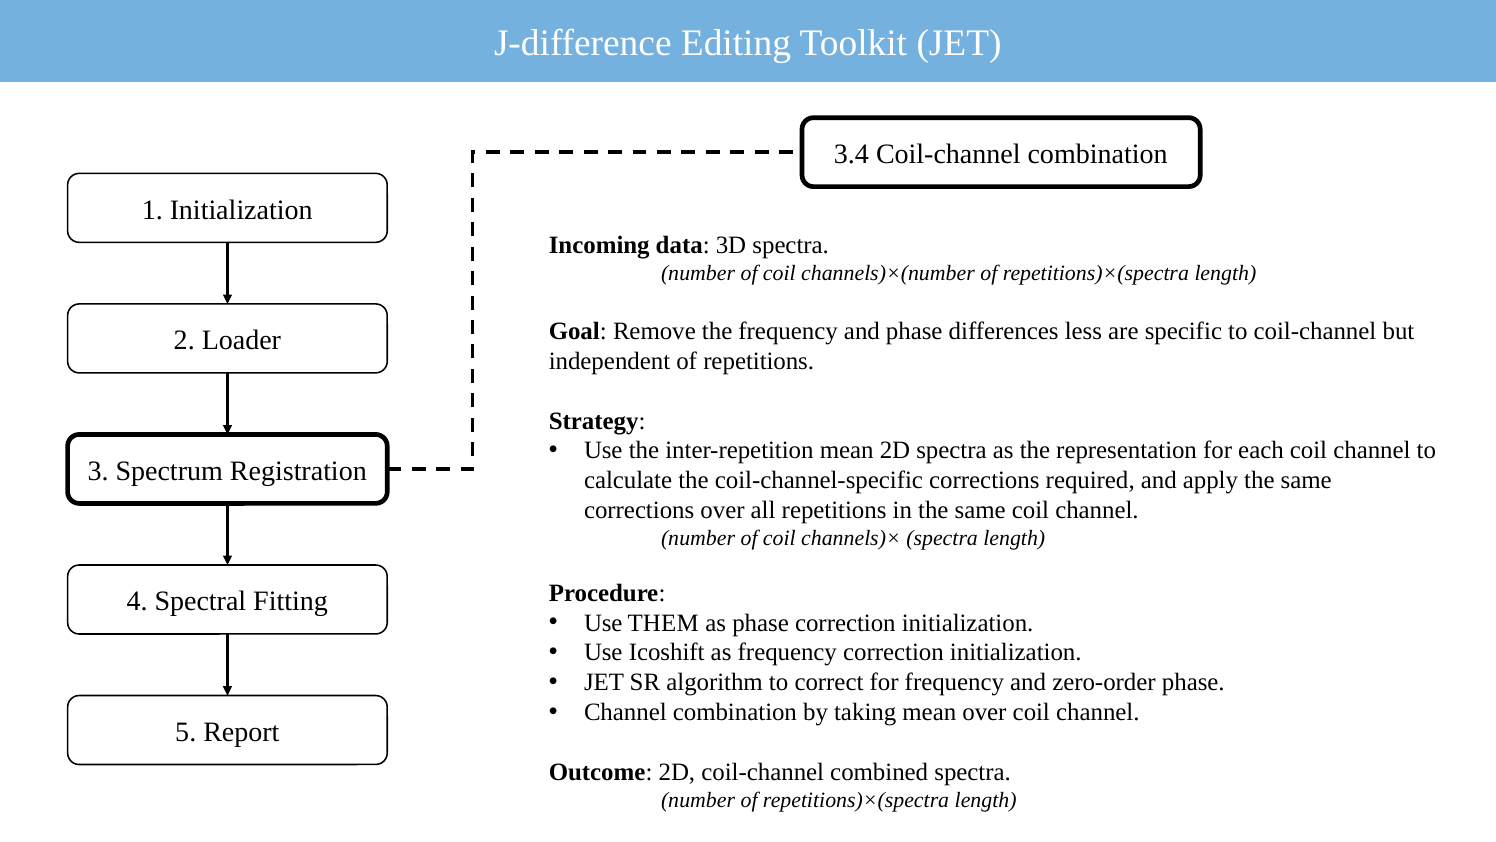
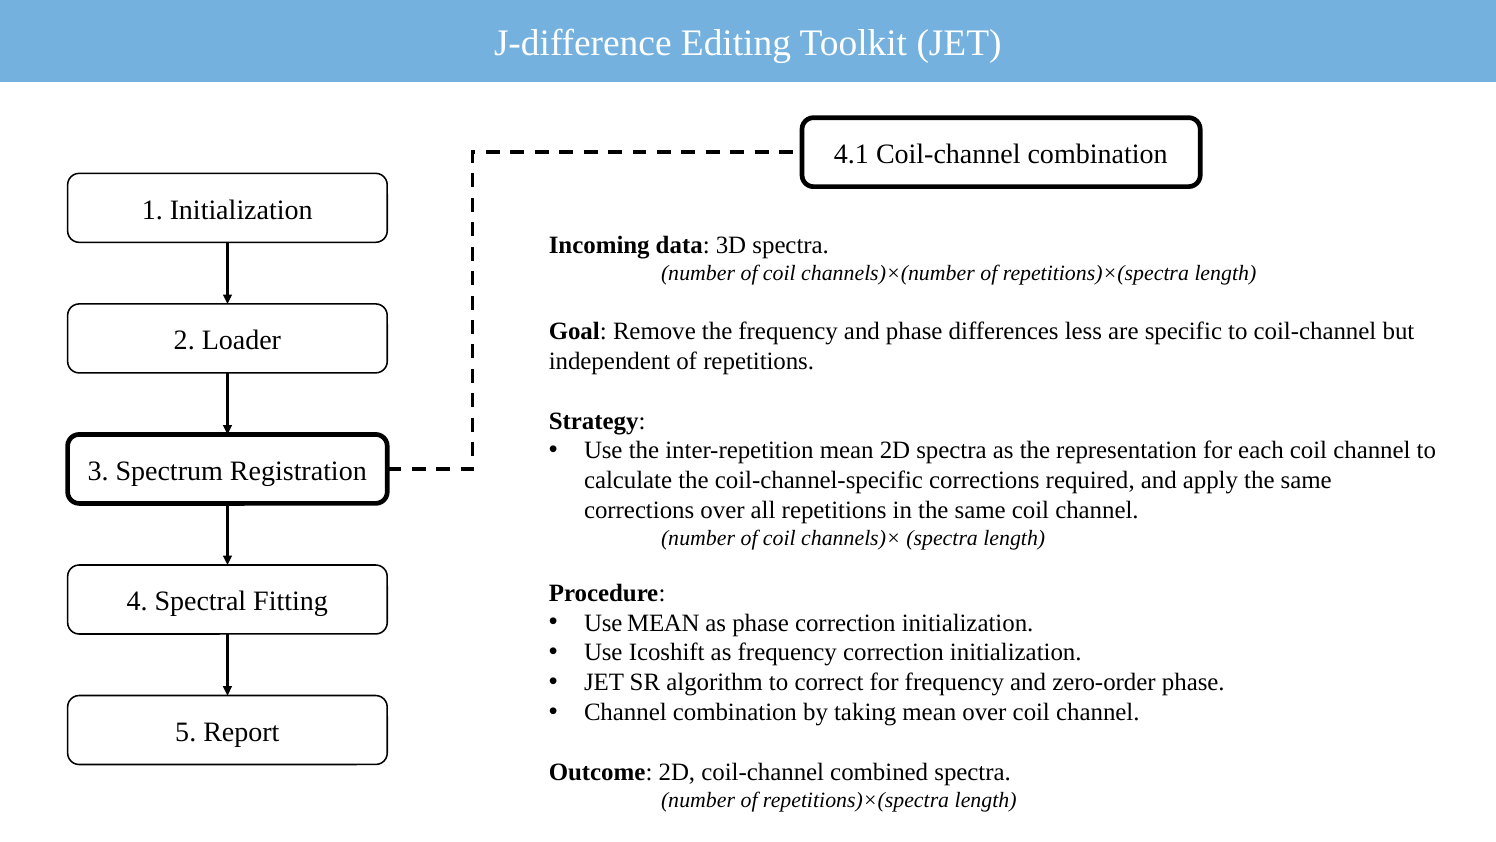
3.4: 3.4 -> 4.1 (851, 154)
Use THEM: THEM -> MEAN (663, 622)
